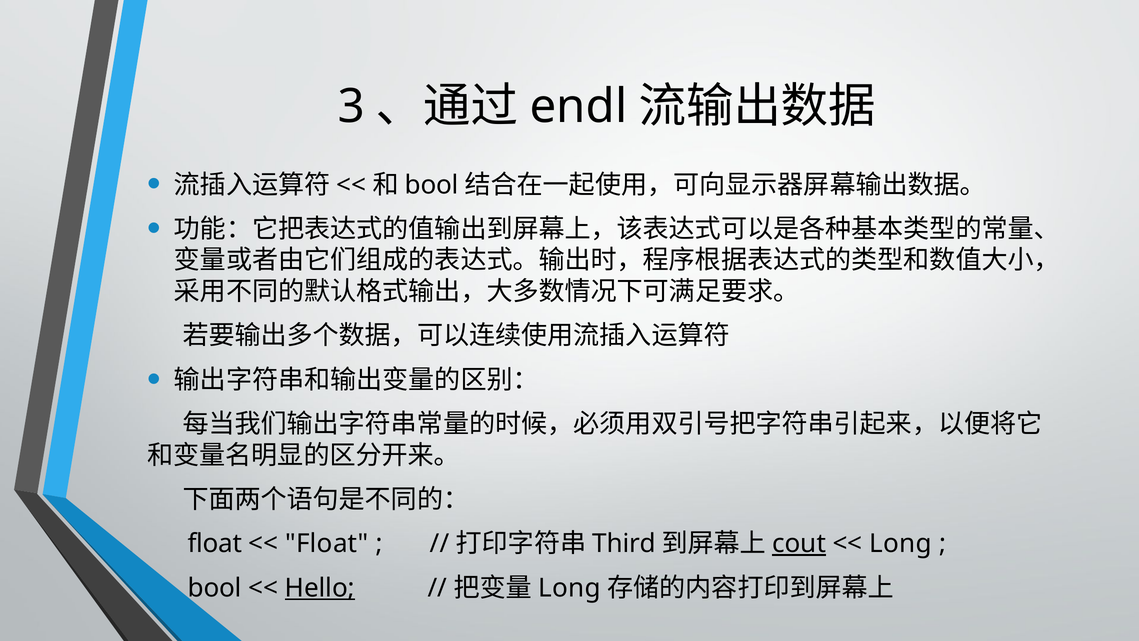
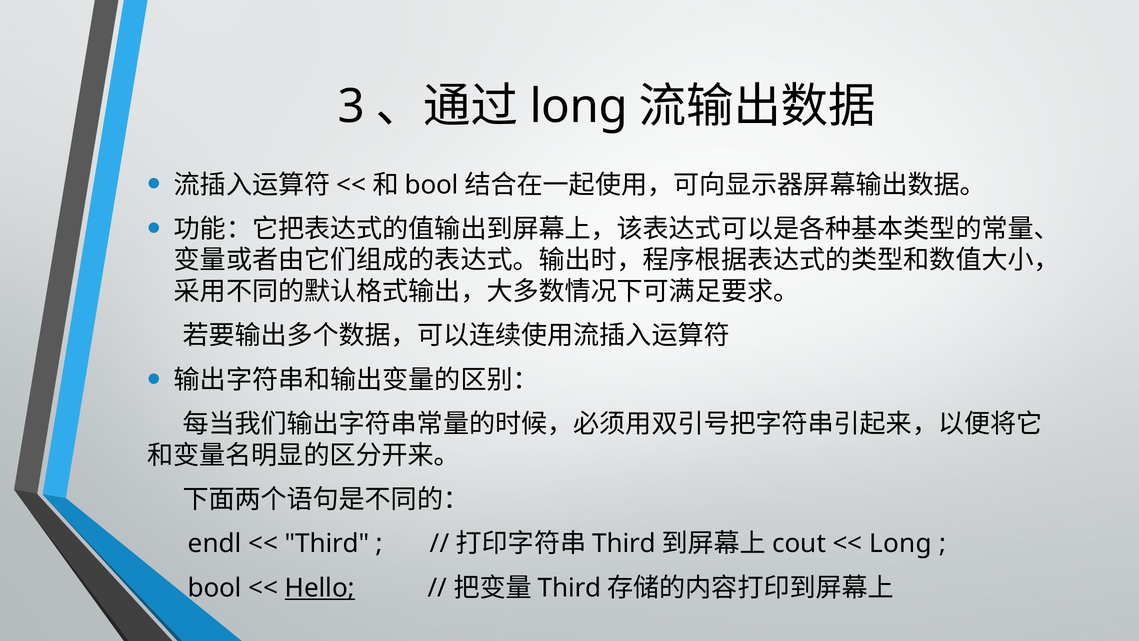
endl: endl -> long (579, 107)
float: float -> endl (215, 543)
Float: Float -> Third (327, 543)
cout underline: present -> none (799, 543)
Long: Long -> Third (570, 588)
